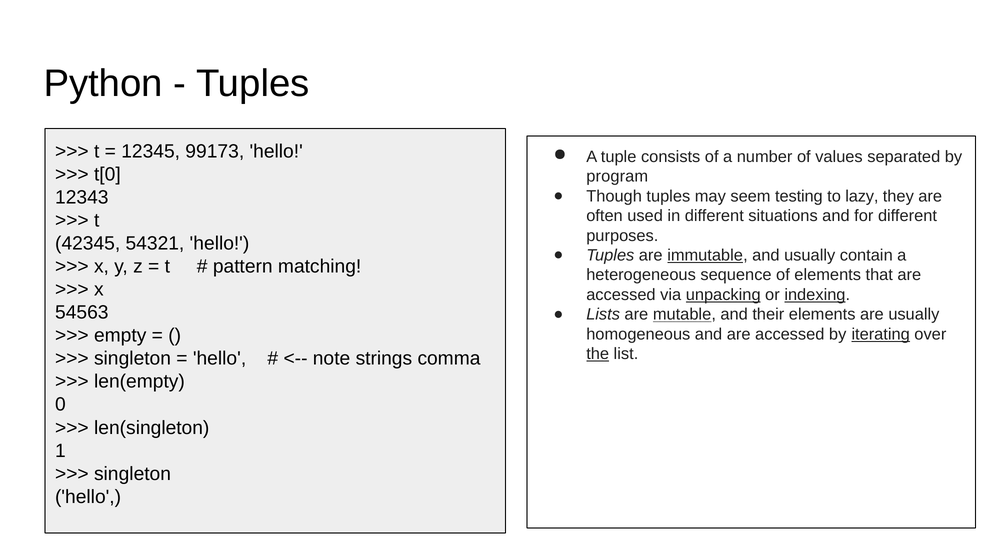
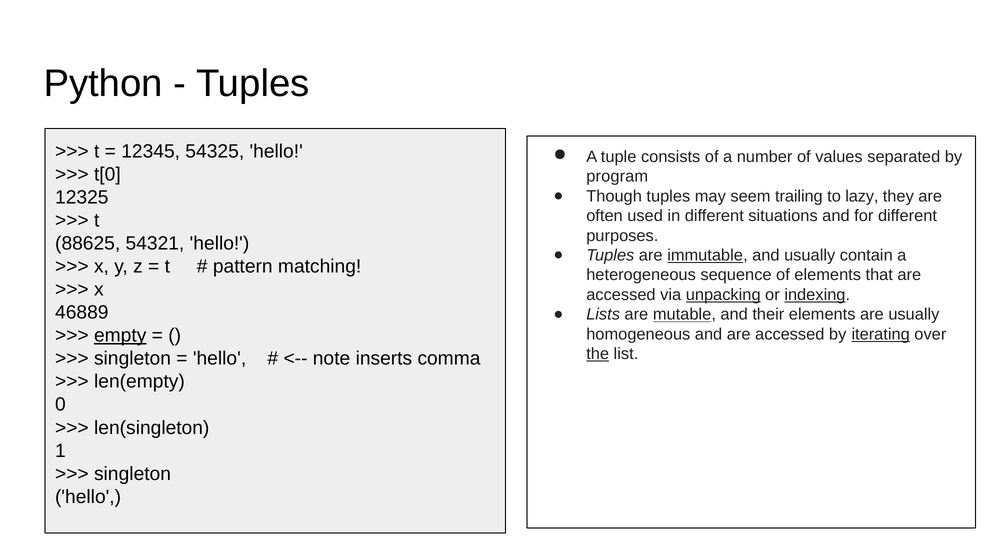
99173: 99173 -> 54325 (215, 151)
testing: testing -> trailing (799, 196)
12343: 12343 -> 12325 (82, 197)
42345: 42345 -> 88625 (88, 243)
54563: 54563 -> 46889 (82, 313)
empty underline: none -> present (120, 336)
strings: strings -> inserts (384, 359)
